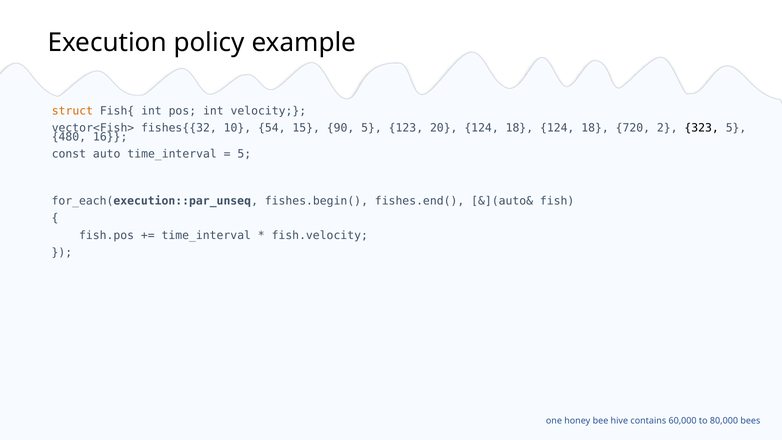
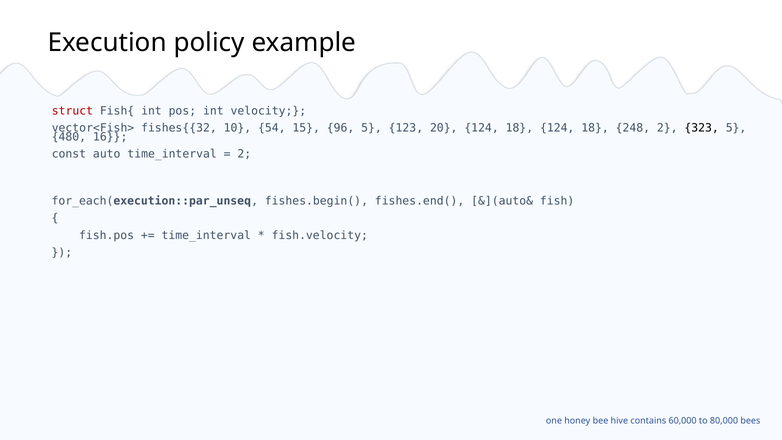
struct colour: orange -> red (72, 111)
90: 90 -> 96 (341, 128)
720: 720 -> 248 (633, 128)
5: 5 -> 2 (244, 154)
